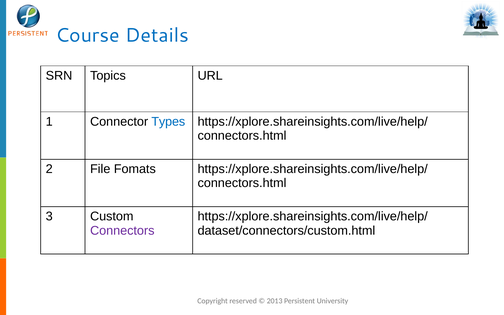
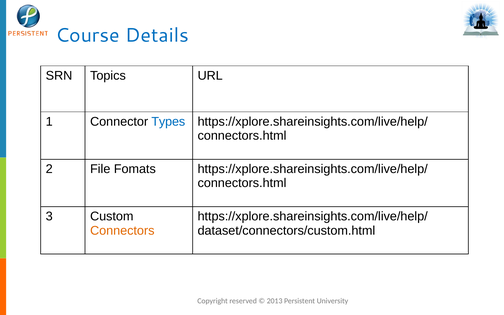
Connectors colour: purple -> orange (122, 231)
